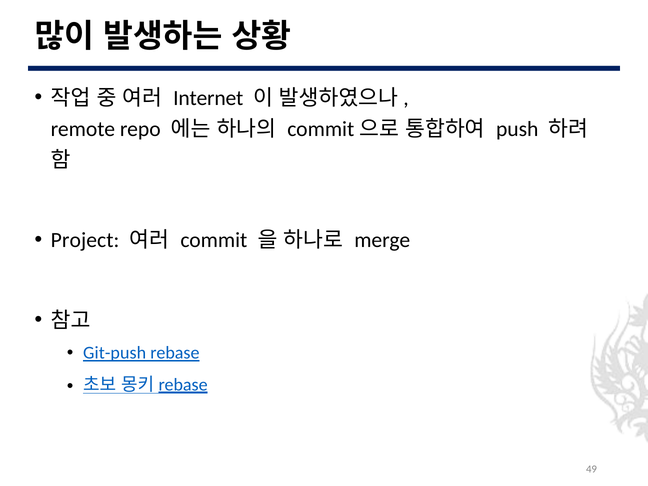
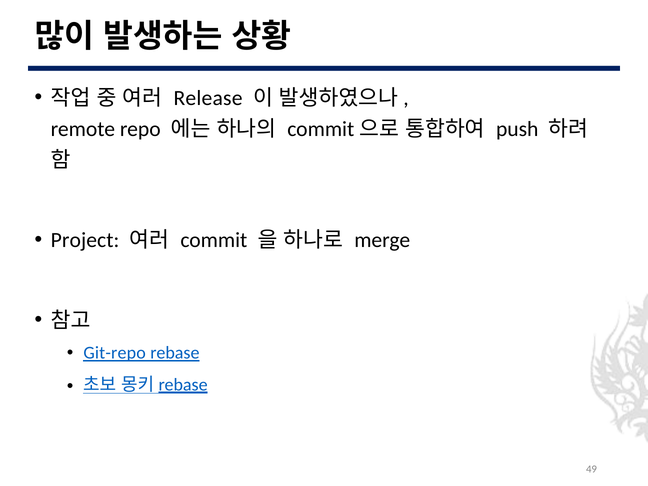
Internet: Internet -> Release (208, 98)
Git-push: Git-push -> Git-repo (115, 353)
